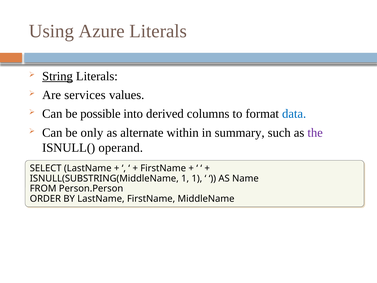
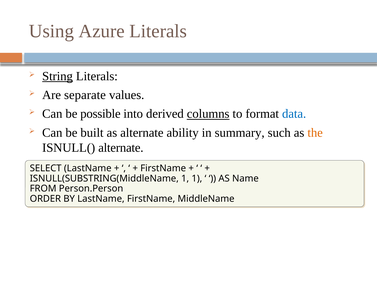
services: services -> separate (85, 95)
columns underline: none -> present (208, 114)
only: only -> built (92, 132)
within: within -> ability (183, 132)
the colour: purple -> orange (315, 132)
ISNULL( operand: operand -> alternate (121, 148)
